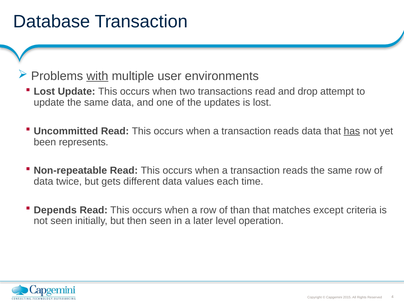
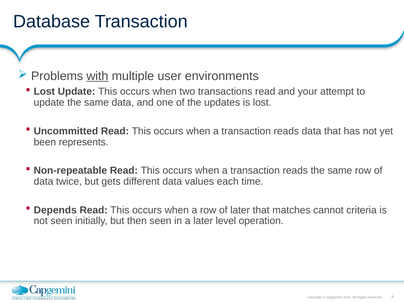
drop: drop -> your (308, 92)
has underline: present -> none (352, 131)
of than: than -> later (240, 210)
except: except -> cannot (328, 210)
